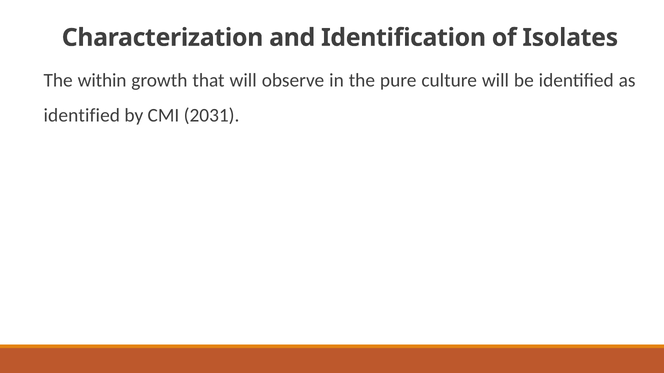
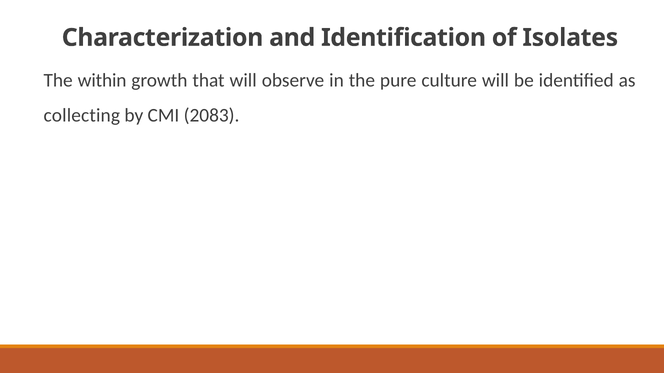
identified: identified -> collecting (82, 115)
2031: 2031 -> 2083 (212, 115)
